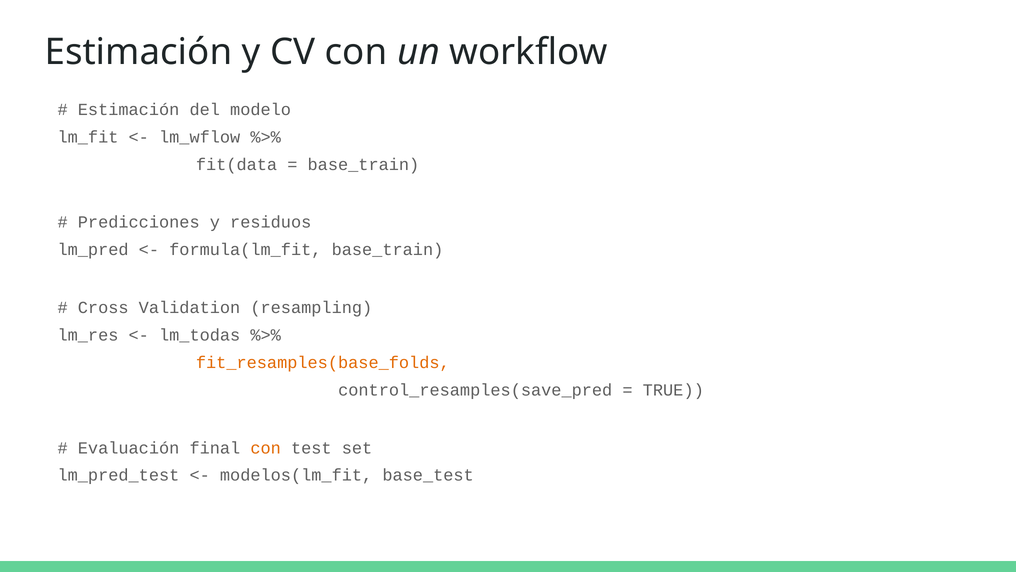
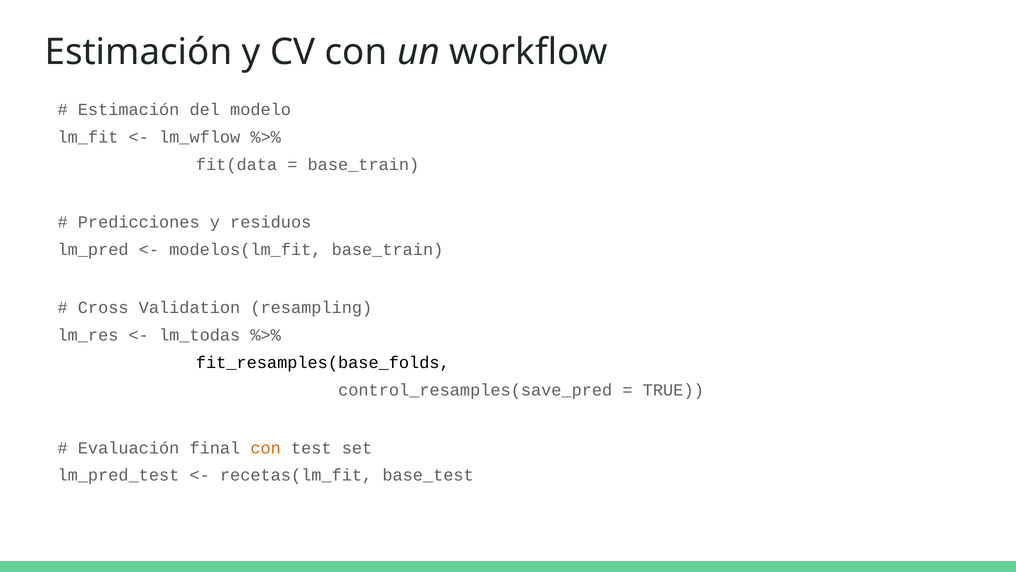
formula(lm_fit: formula(lm_fit -> modelos(lm_fit (245, 250)
fit_resamples(base_folds colour: orange -> black (323, 362)
modelos(lm_fit: modelos(lm_fit -> recetas(lm_fit (296, 475)
